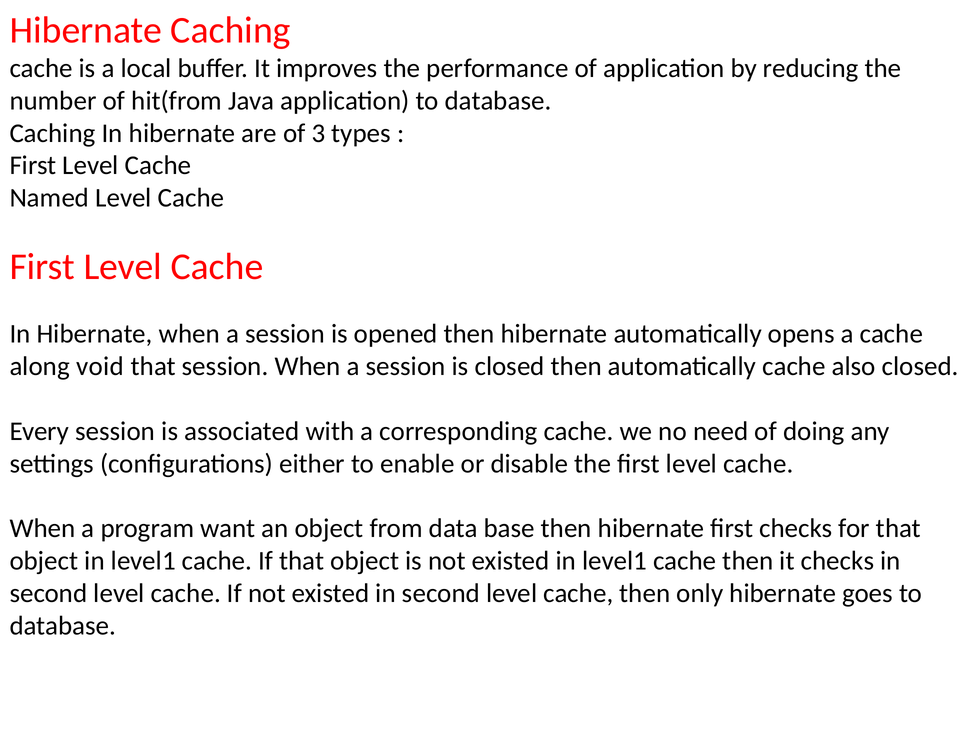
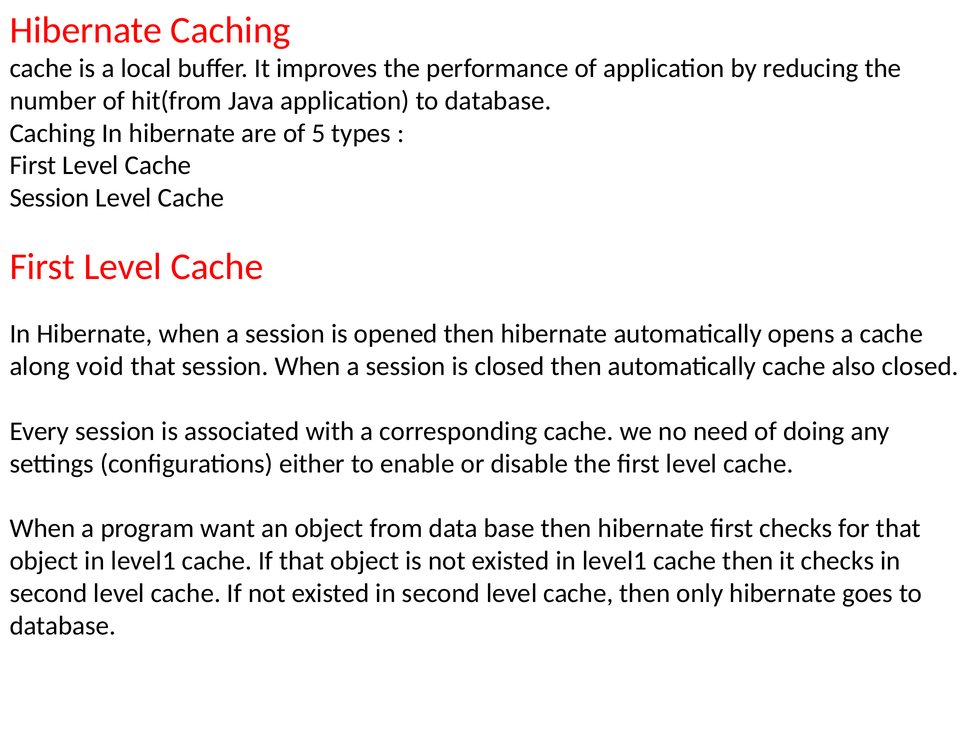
3: 3 -> 5 (319, 133)
Named: Named -> Session (49, 198)
